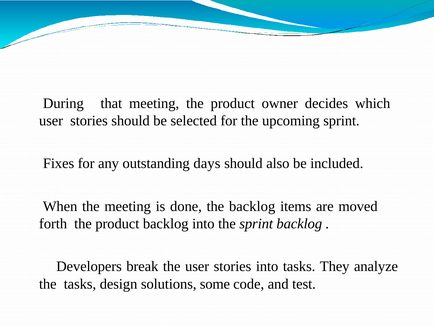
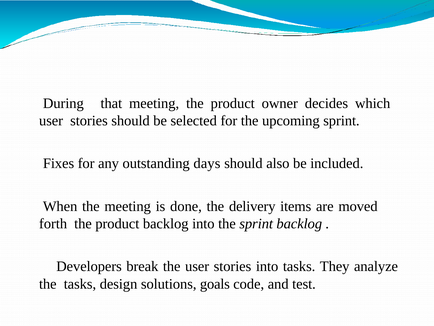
the backlog: backlog -> delivery (252, 206)
some: some -> goals (215, 283)
